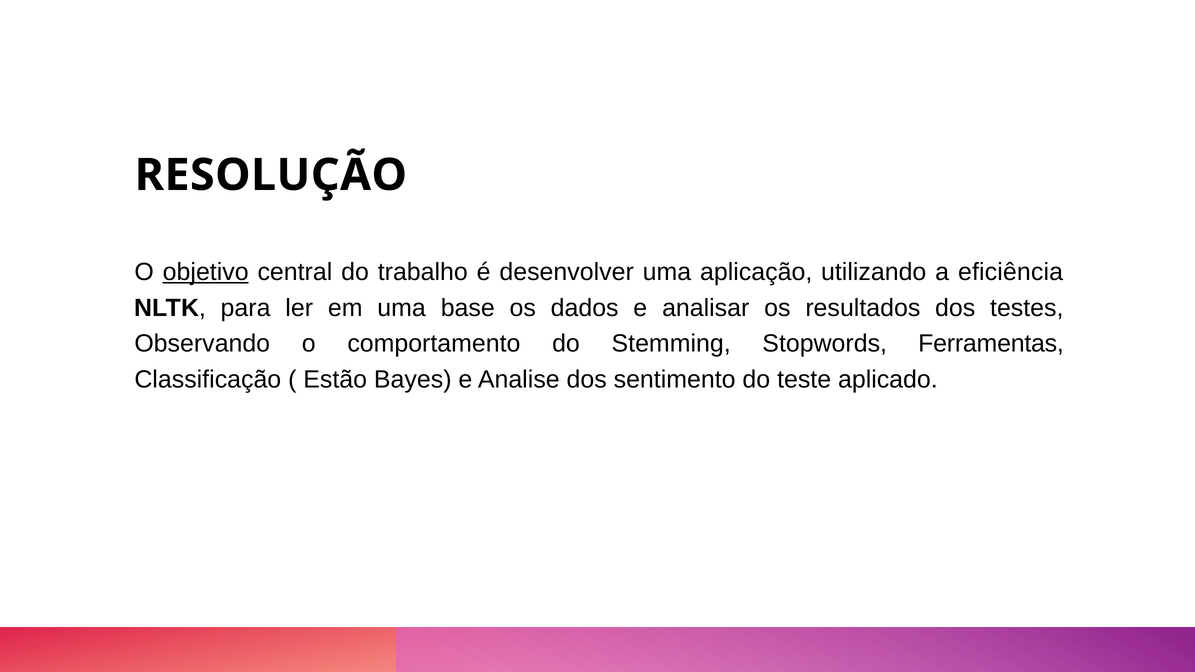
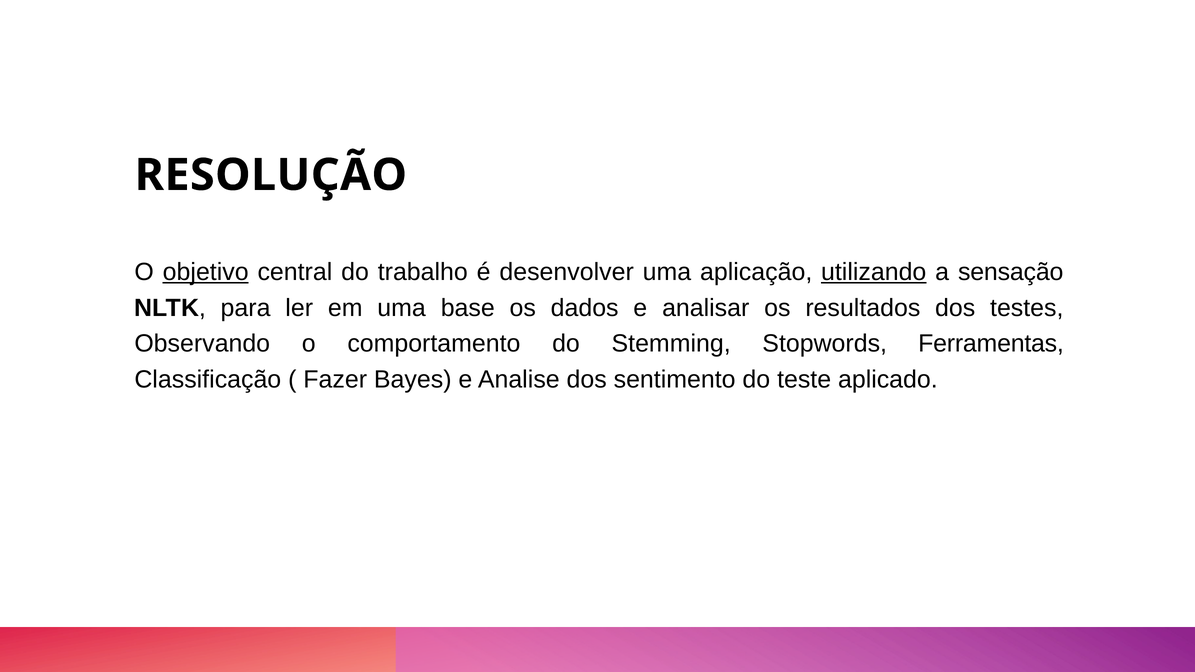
utilizando underline: none -> present (874, 272)
eficiência: eficiência -> sensação (1011, 272)
Estão: Estão -> Fazer (335, 380)
